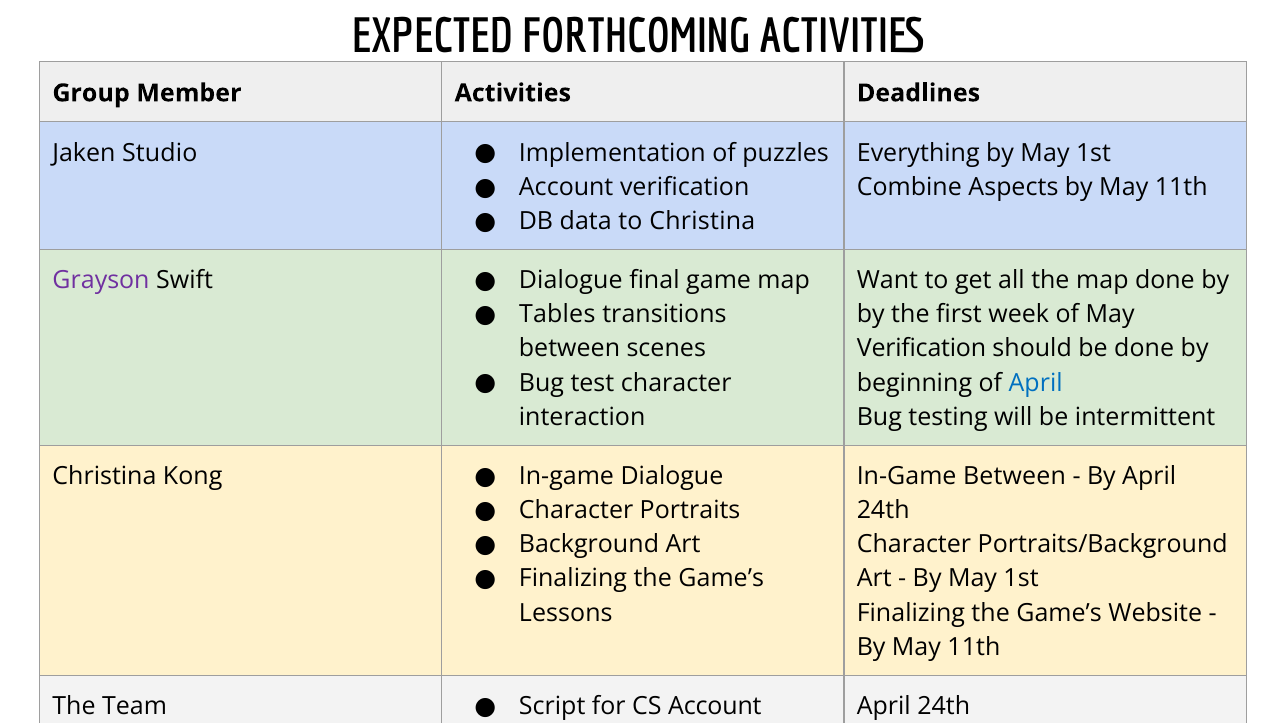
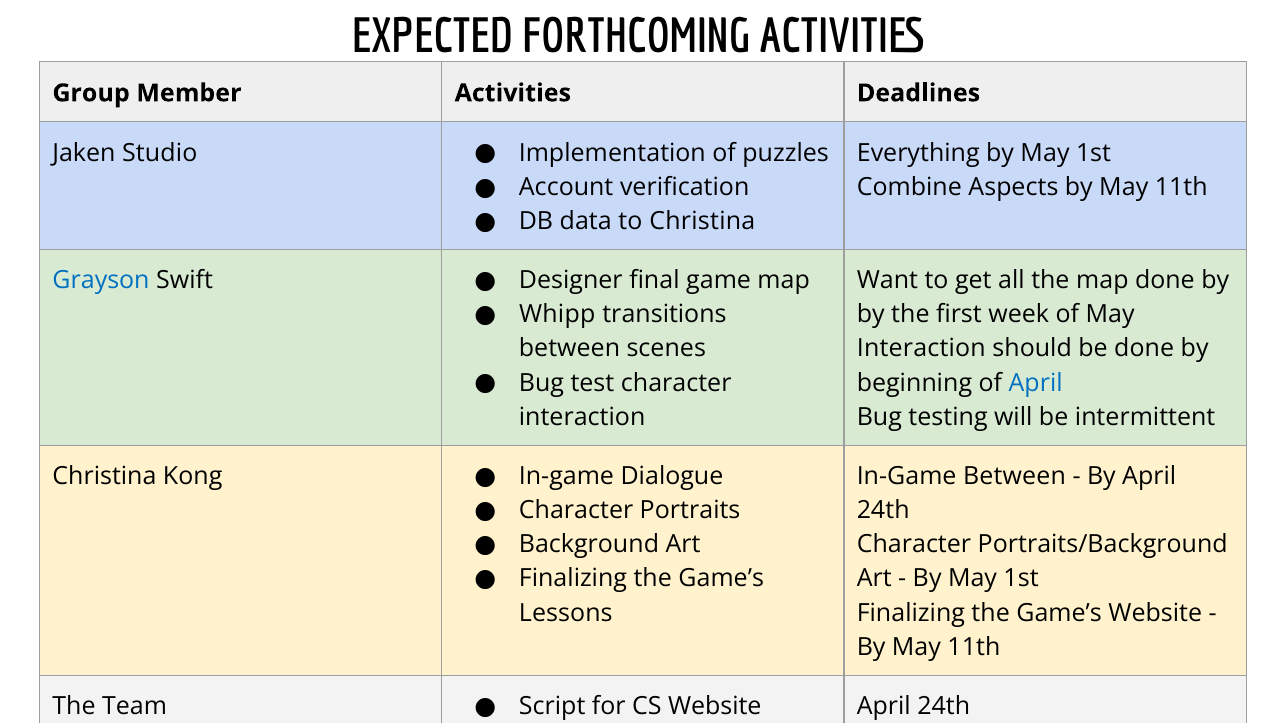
Grayson colour: purple -> blue (101, 281)
Dialogue: Dialogue -> Designer (571, 281)
Tables: Tables -> Whipp (557, 315)
Verification: Verification -> Interaction (921, 349)
CS Account: Account -> Website (715, 707)
